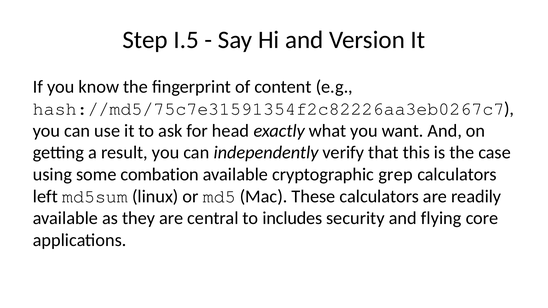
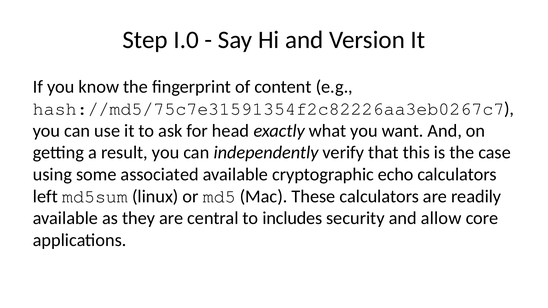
I.5: I.5 -> I.0 (186, 40)
combation: combation -> associated (160, 175)
grep: grep -> echo (396, 175)
flying: flying -> allow (441, 218)
